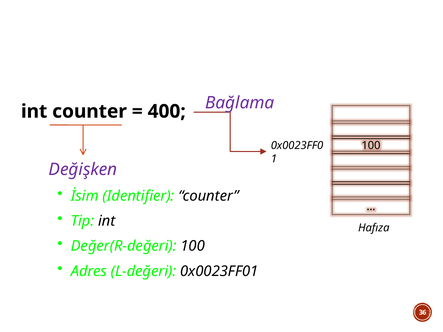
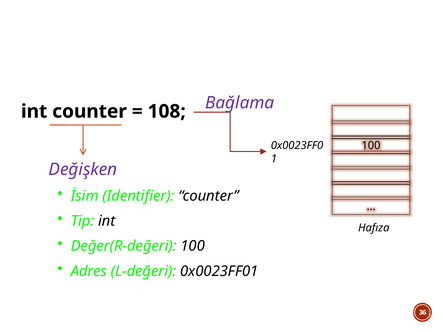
400: 400 -> 108 (167, 111)
